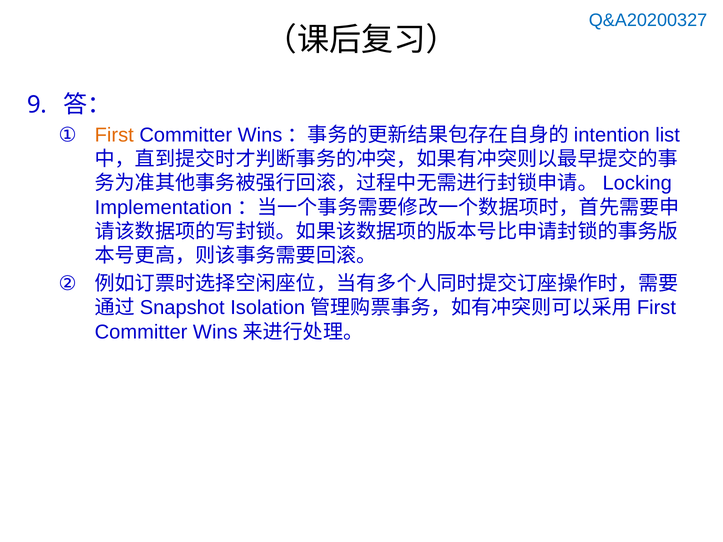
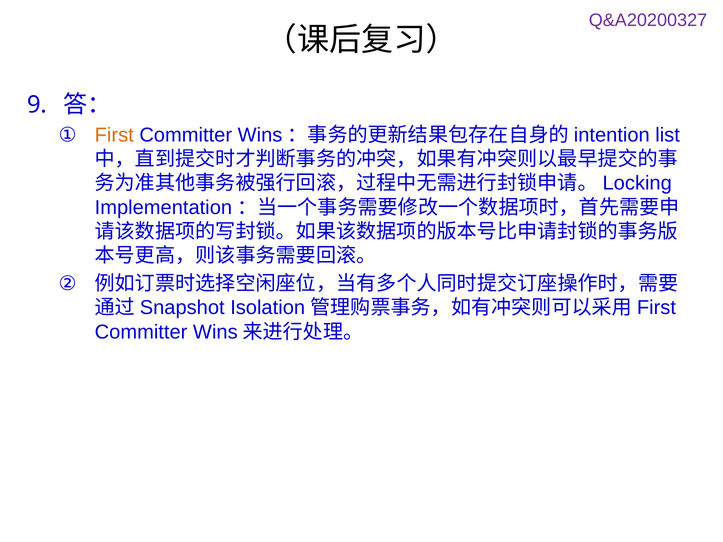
Q&A20200327 colour: blue -> purple (648, 20)
